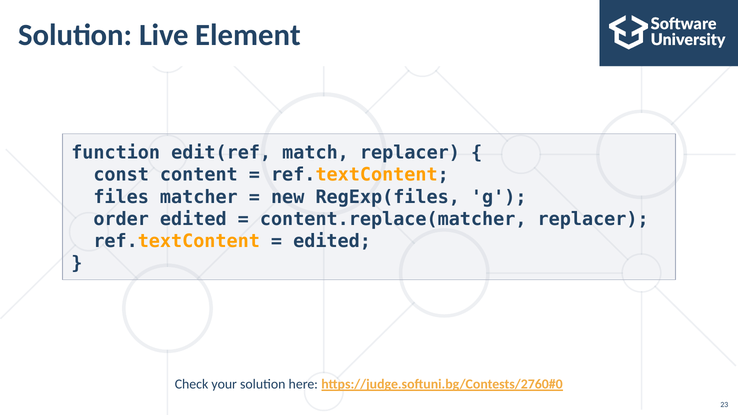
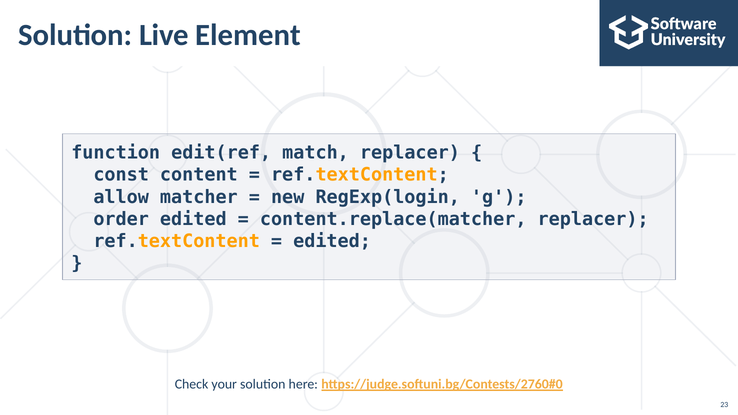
files: files -> allow (121, 197)
RegExp(files: RegExp(files -> RegExp(login (388, 197)
